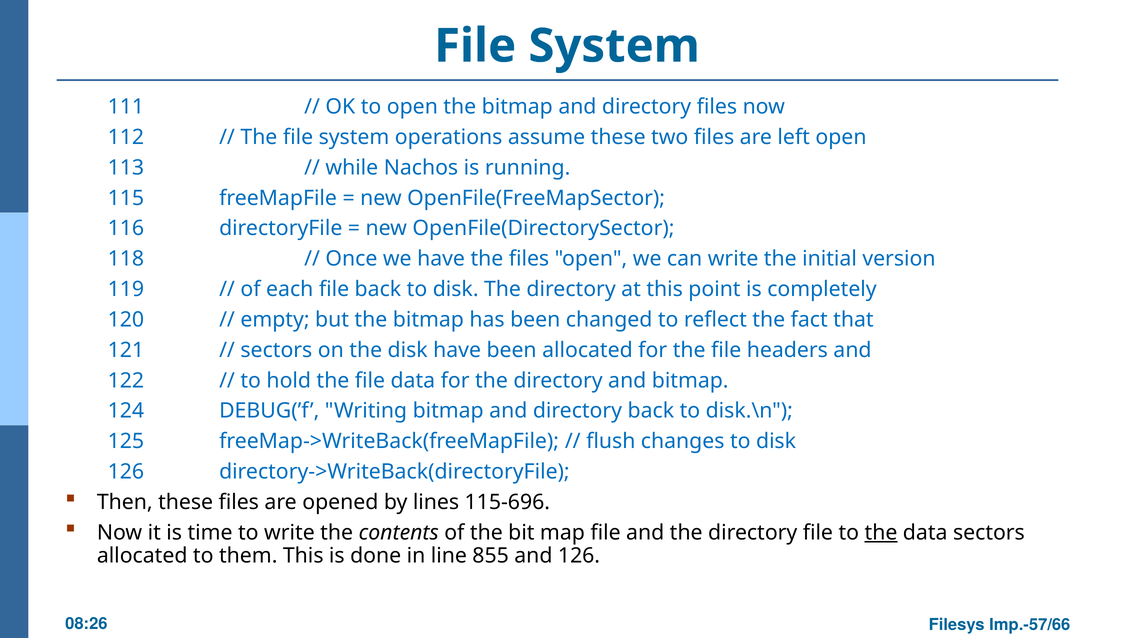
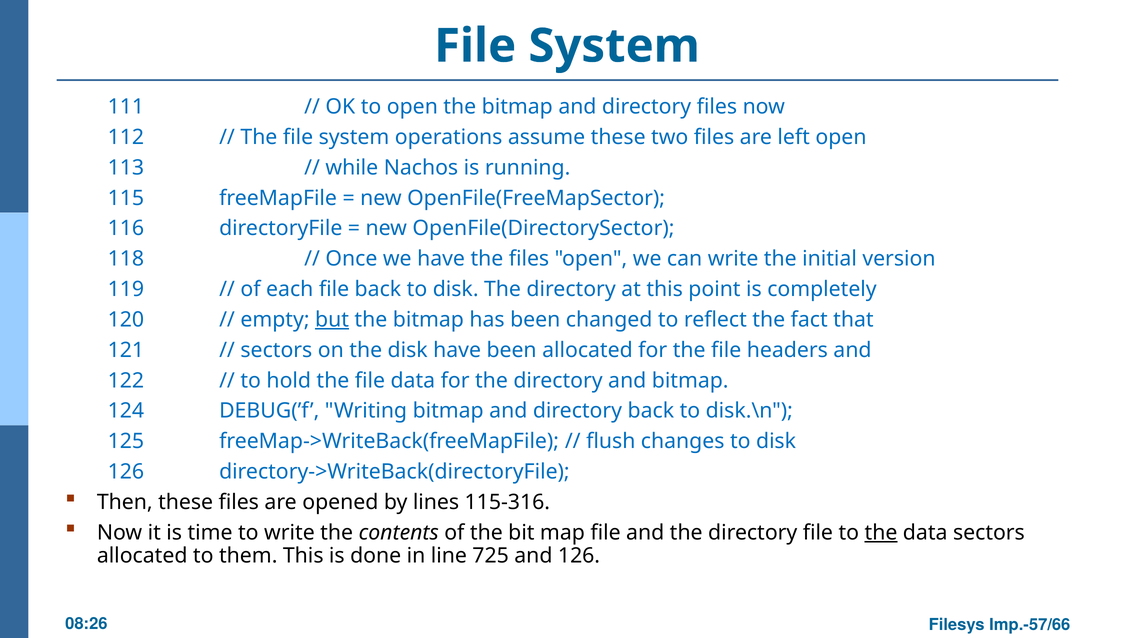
but underline: none -> present (332, 320)
115-696: 115-696 -> 115-316 (507, 502)
855: 855 -> 725 (491, 555)
